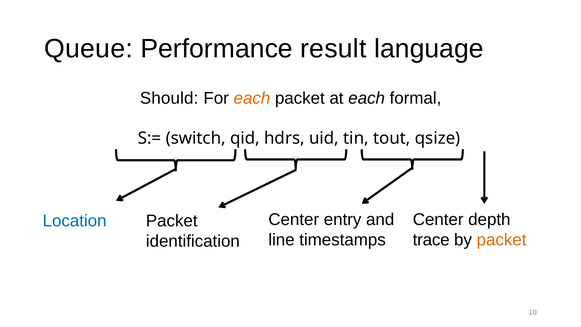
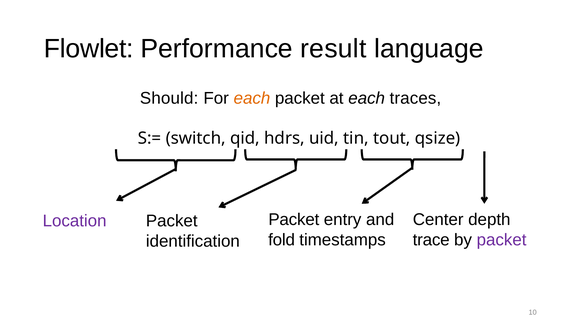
Queue: Queue -> Flowlet (89, 49)
formal: formal -> traces (415, 98)
Center: Center -> Packet (294, 219)
Location colour: blue -> purple (75, 221)
line: line -> fold (282, 240)
packet colour: orange -> purple (502, 240)
